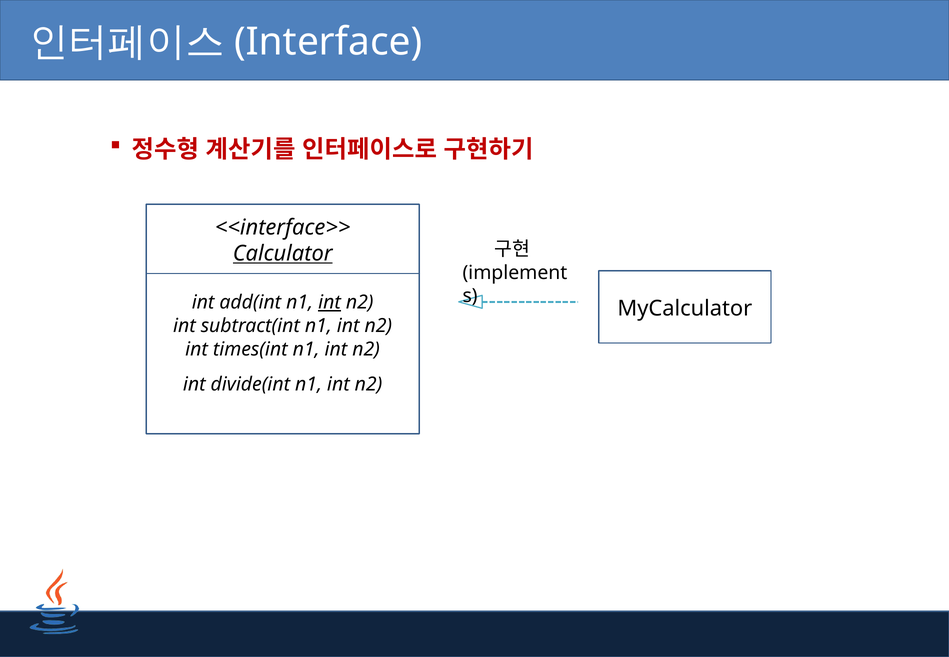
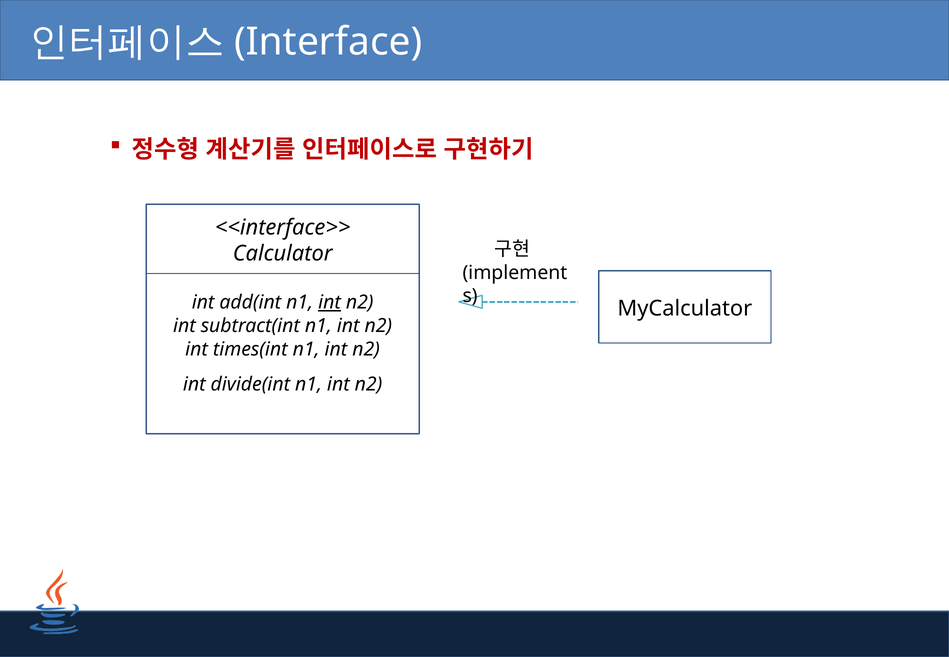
Calculator underline: present -> none (283, 254)
